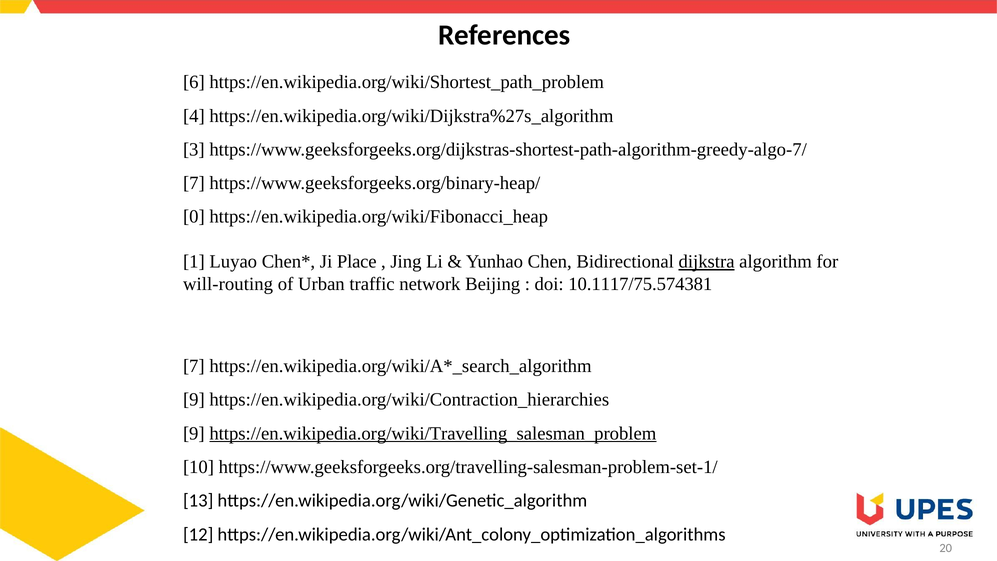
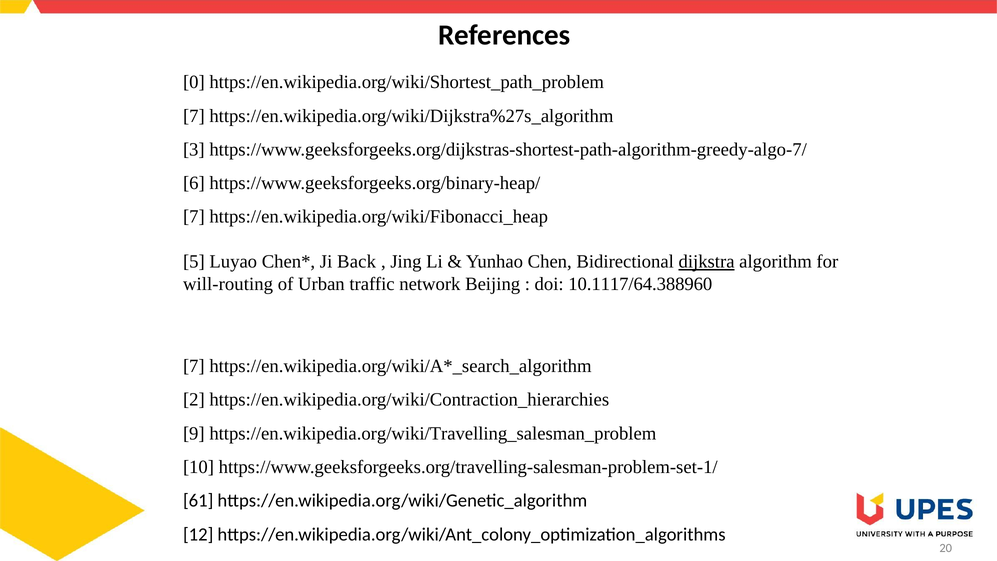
6: 6 -> 0 (194, 82)
4: 4 -> 7 (194, 116)
7: 7 -> 6 (194, 183)
0: 0 -> 7 (194, 217)
1: 1 -> 5 (194, 262)
Place: Place -> Back (357, 262)
10.1117/75.574381: 10.1117/75.574381 -> 10.1117/64.388960 (640, 284)
9: 9 -> 2 (194, 400)
https://en.wikipedia.org/wiki/Travelling_salesman_problem underline: present -> none (433, 433)
13: 13 -> 61 (198, 501)
